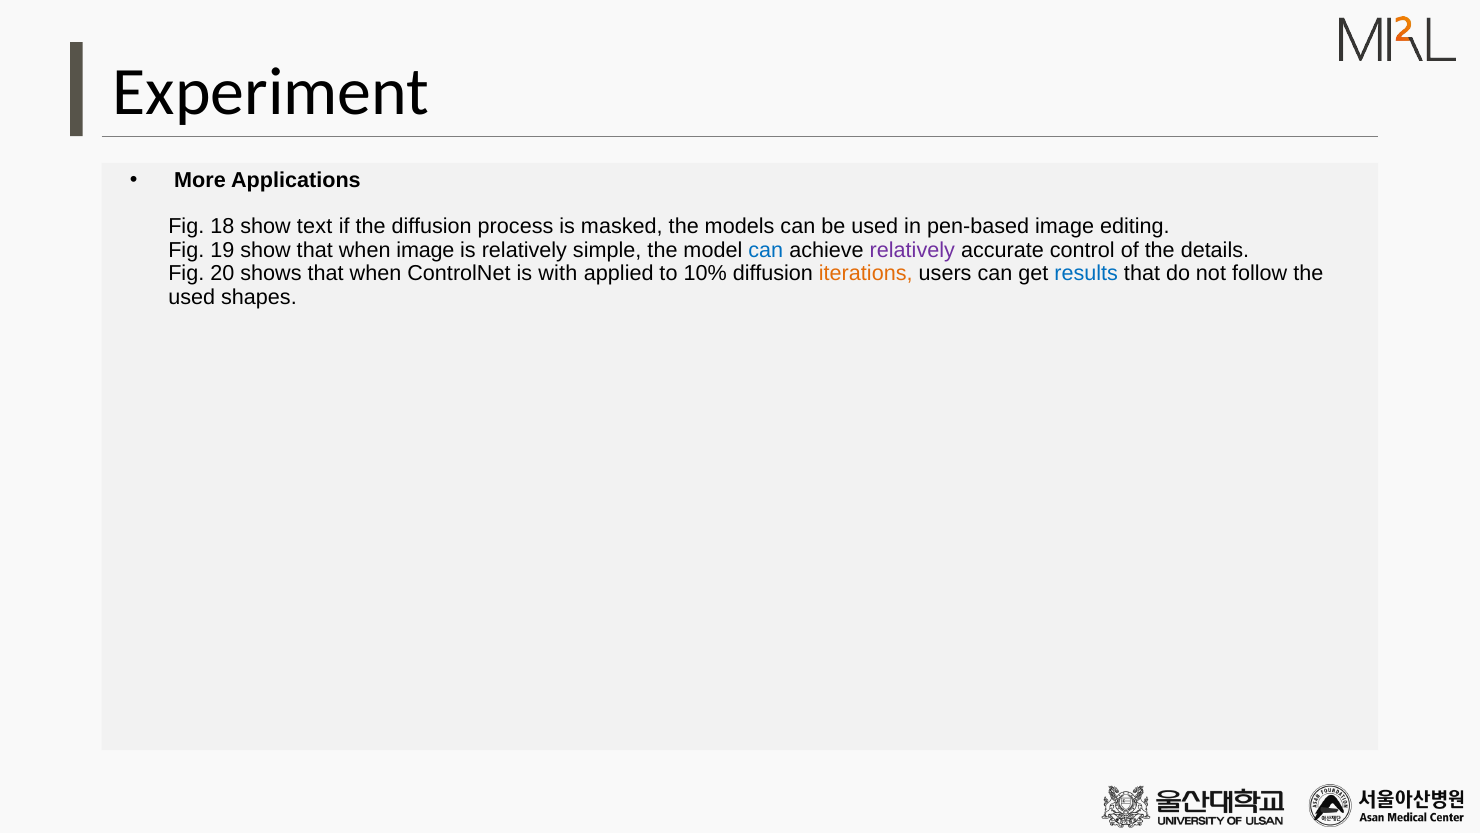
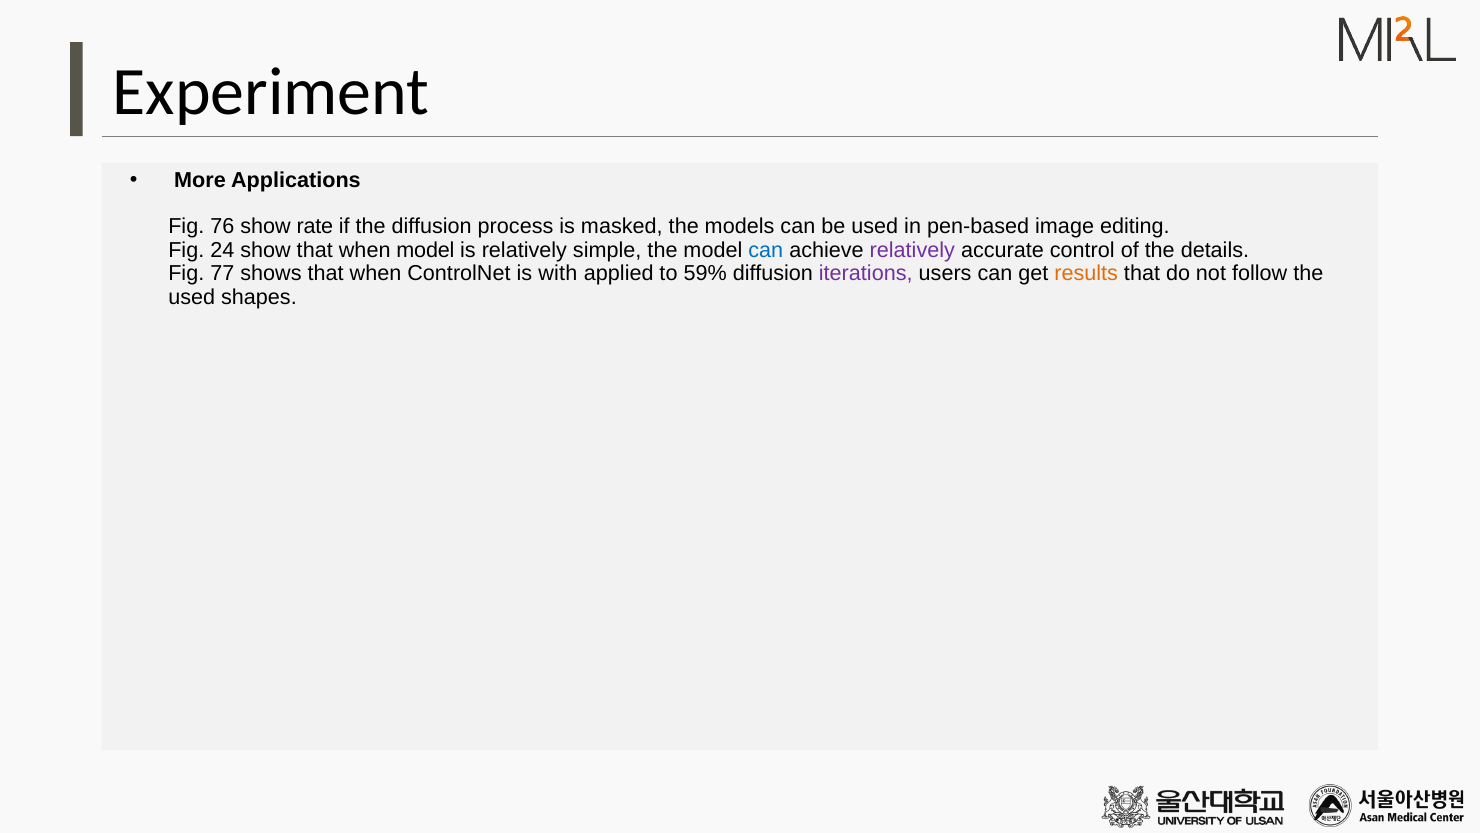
18: 18 -> 76 (222, 227)
text: text -> rate (315, 227)
19: 19 -> 24 (222, 250)
when image: image -> model (425, 250)
20: 20 -> 77 (222, 273)
10%: 10% -> 59% (705, 273)
iterations colour: orange -> purple (866, 273)
results colour: blue -> orange (1086, 273)
